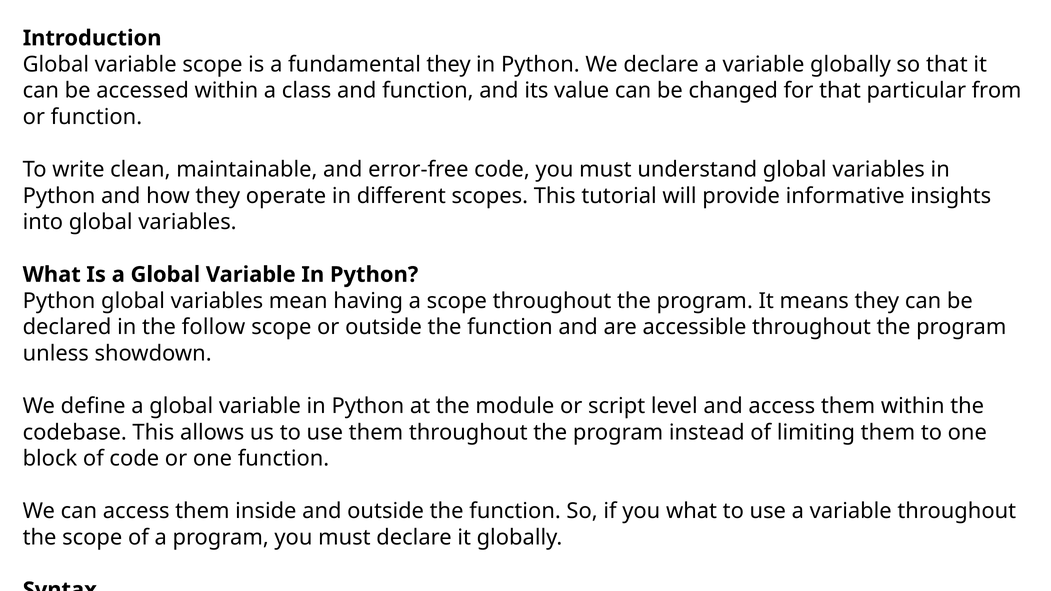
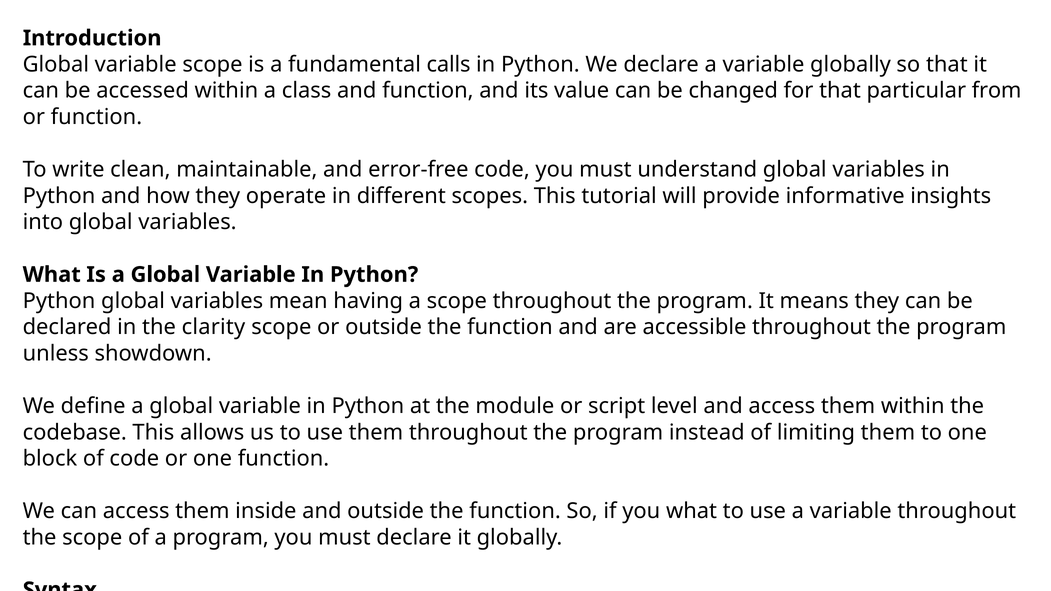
fundamental they: they -> calls (449, 64)
follow: follow -> clarity (213, 327)
